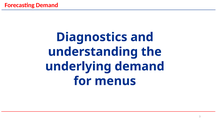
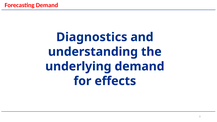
menus: menus -> effects (115, 81)
